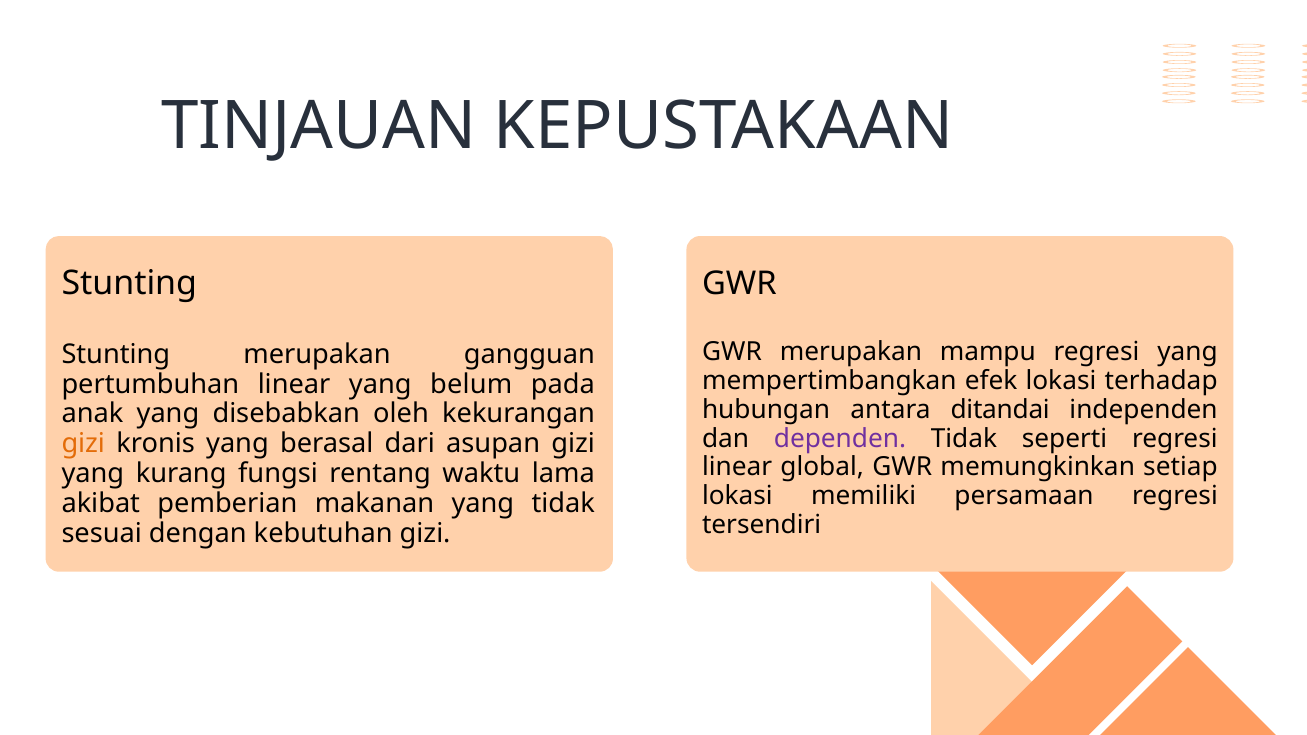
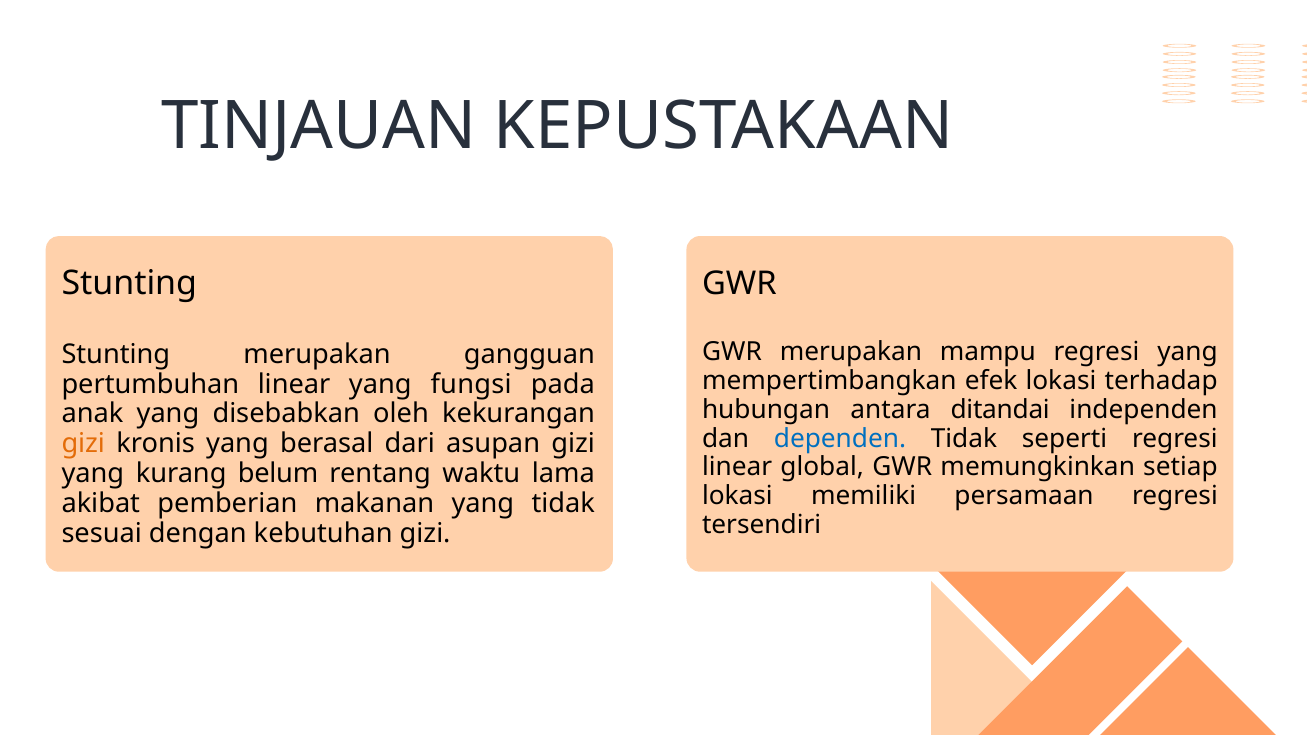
belum: belum -> fungsi (471, 384)
dependen colour: purple -> blue (840, 439)
fungsi: fungsi -> belum (278, 474)
